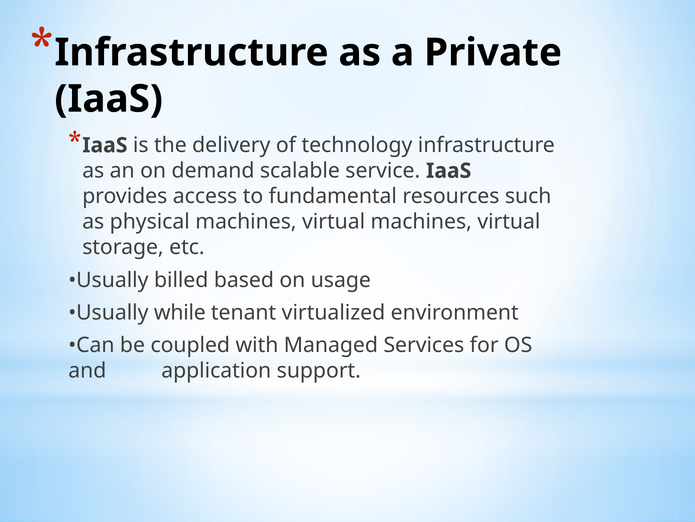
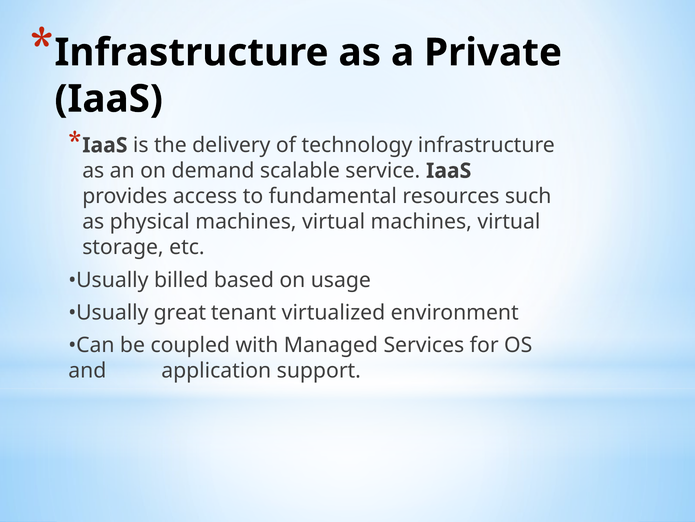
while: while -> great (180, 312)
